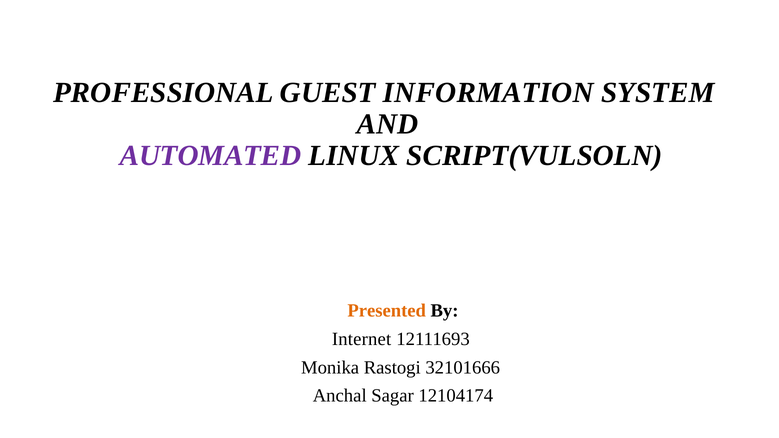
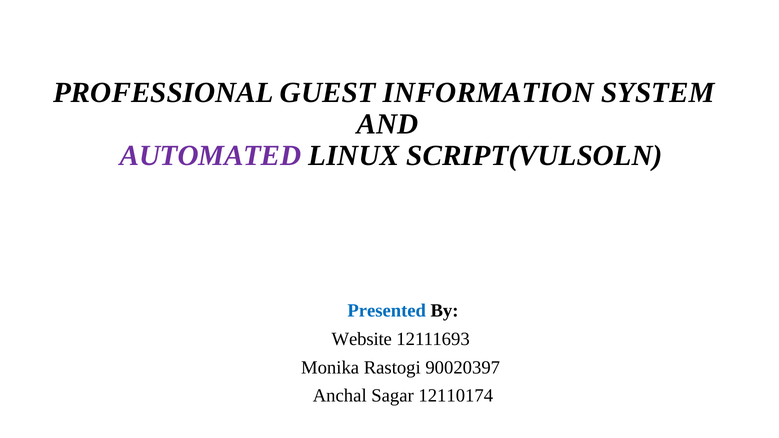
Presented colour: orange -> blue (387, 311)
Internet: Internet -> Website (362, 339)
32101666: 32101666 -> 90020397 (463, 368)
12104174: 12104174 -> 12110174 (456, 396)
